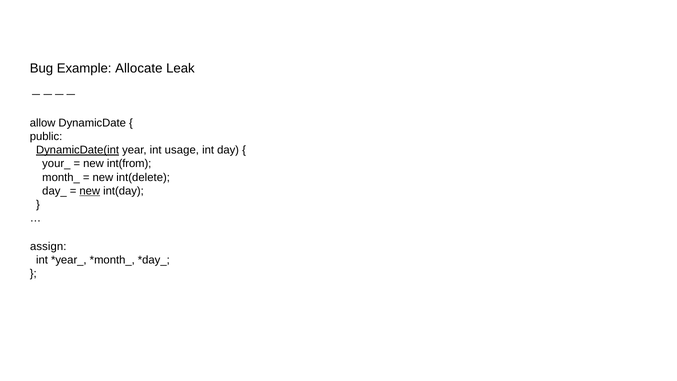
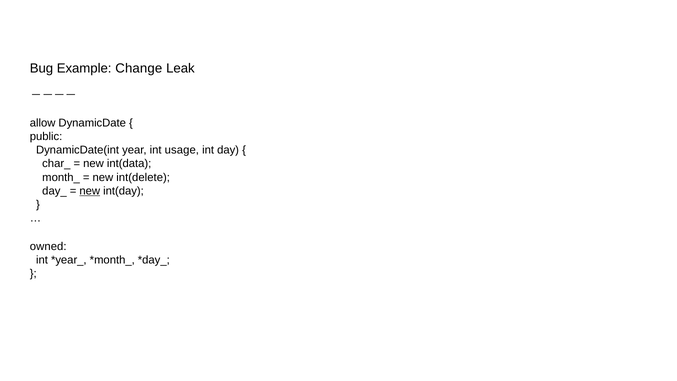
Allocate: Allocate -> Change (139, 68)
DynamicDate(int underline: present -> none (78, 150)
your_: your_ -> char_ (56, 164)
int(from: int(from -> int(data (129, 164)
assign: assign -> owned (48, 246)
